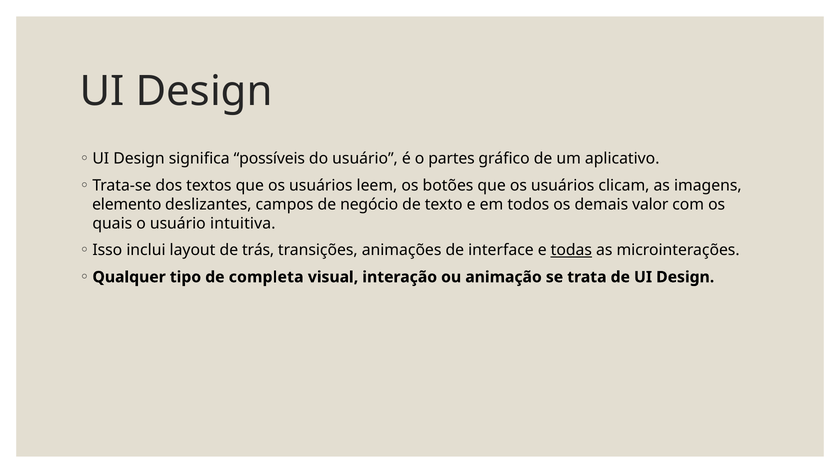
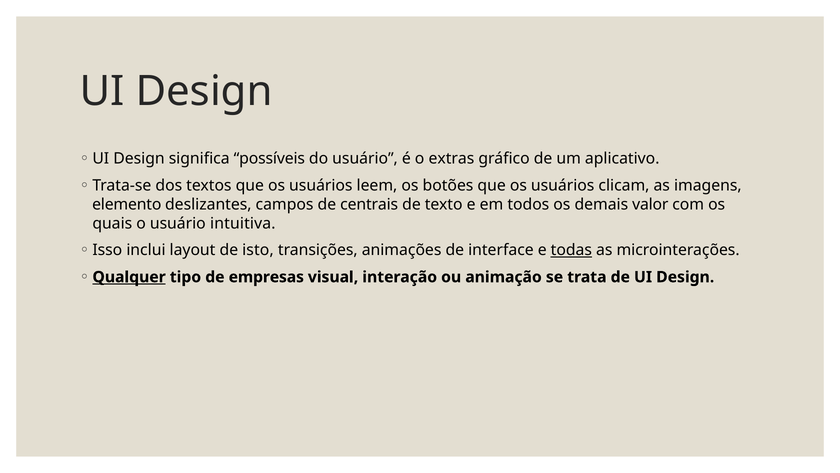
partes: partes -> extras (451, 159)
negócio: negócio -> centrais (369, 204)
trás: trás -> isto (258, 250)
Qualquer underline: none -> present (129, 277)
completa: completa -> empresas (266, 277)
